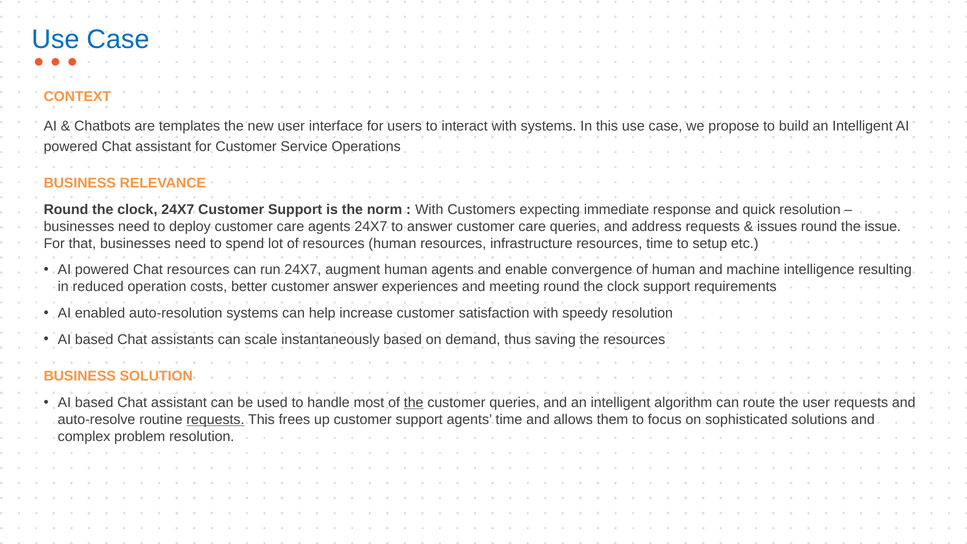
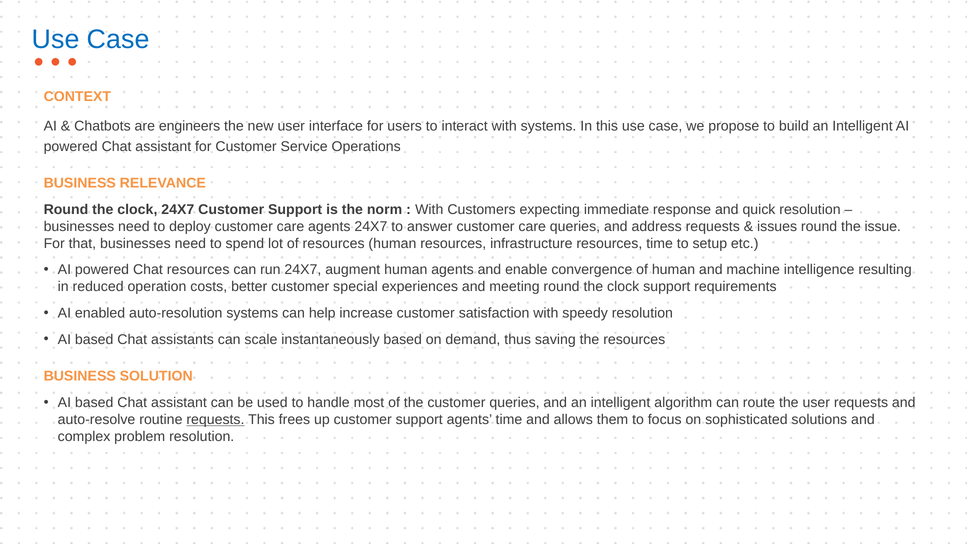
templates: templates -> engineers (190, 126)
customer answer: answer -> special (355, 287)
the underline: present -> none (414, 403)
